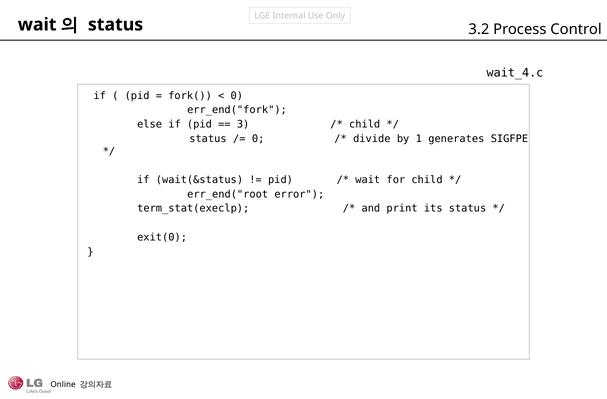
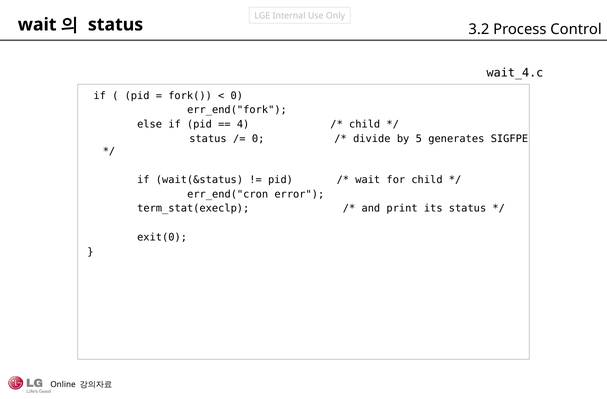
3: 3 -> 4 (243, 124)
1: 1 -> 5 (419, 139)
err_end("root: err_end("root -> err_end("cron (228, 194)
